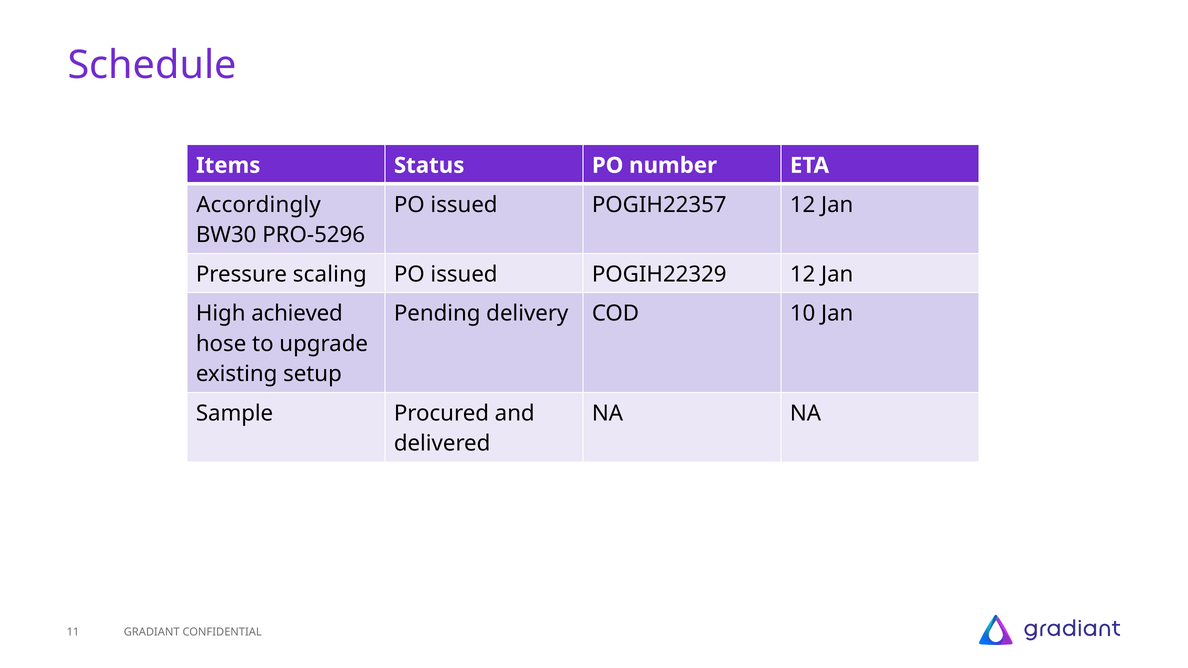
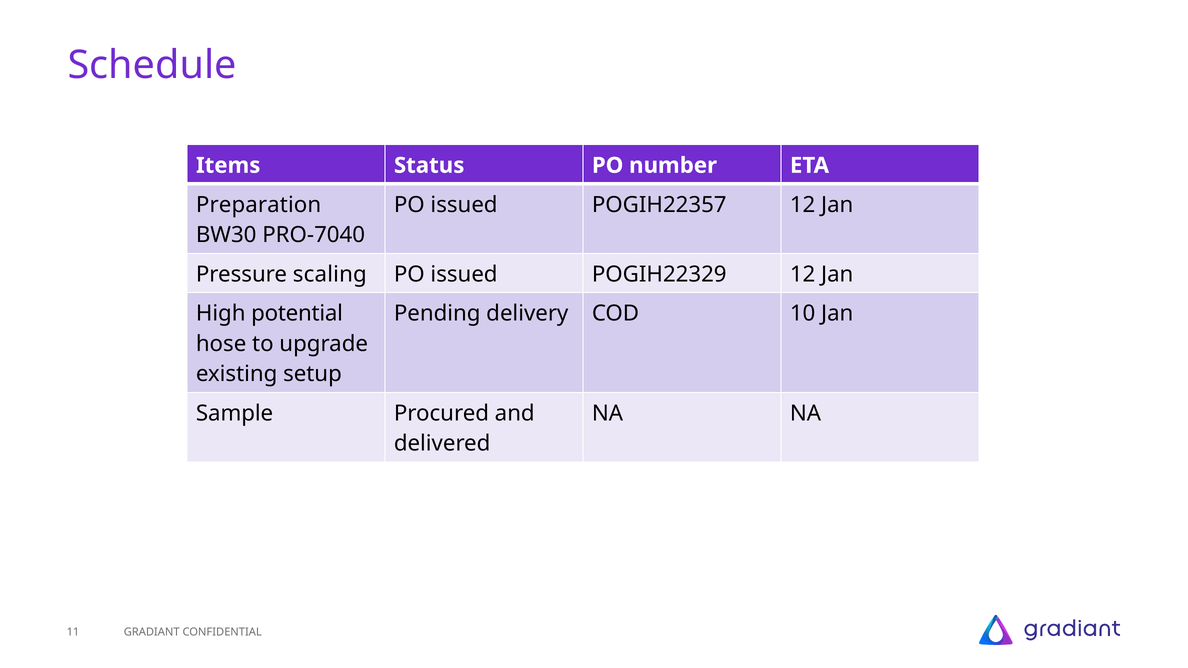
Accordingly: Accordingly -> Preparation (259, 205)
PRO-5296: PRO-5296 -> PRO-7040 (314, 235)
achieved: achieved -> potential (297, 314)
